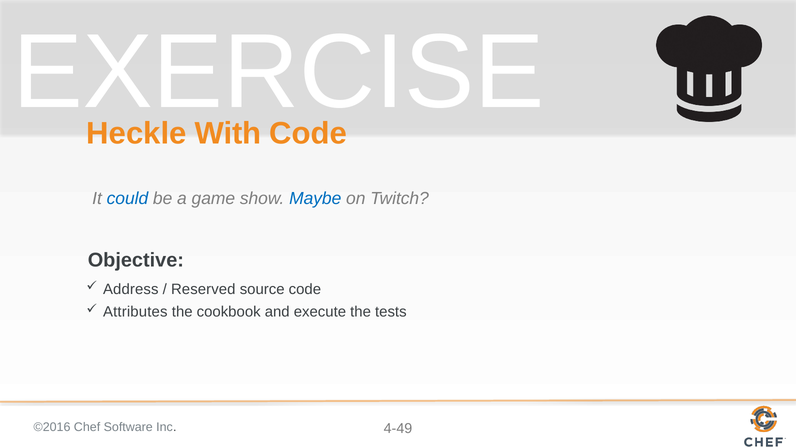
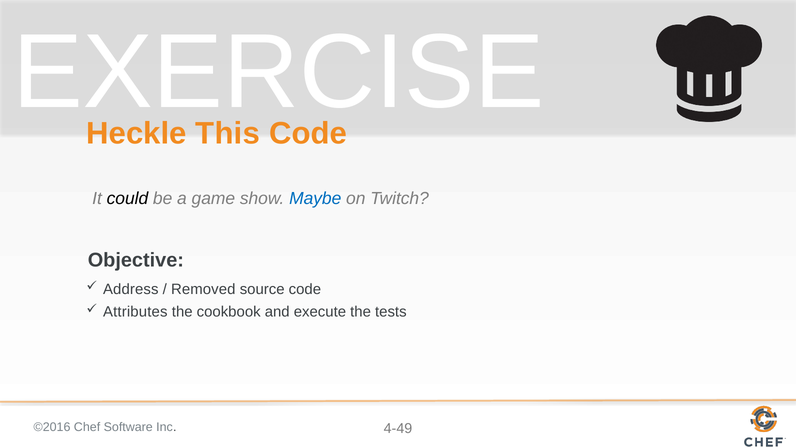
With: With -> This (228, 133)
could colour: blue -> black (127, 198)
Reserved: Reserved -> Removed (203, 289)
